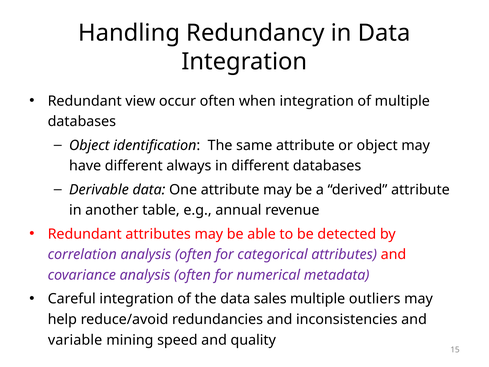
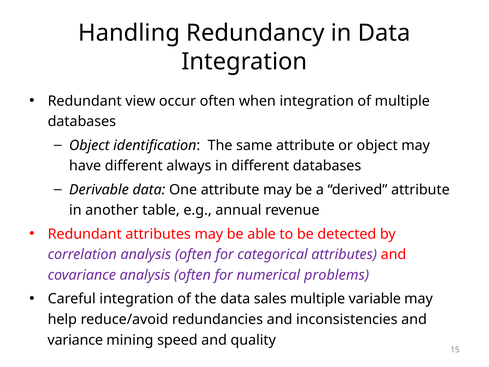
metadata: metadata -> problems (337, 275)
outliers: outliers -> variable (375, 299)
variable: variable -> variance (75, 340)
